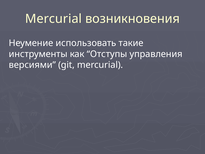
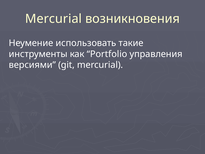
Отступы: Отступы -> Portfolio (107, 54)
